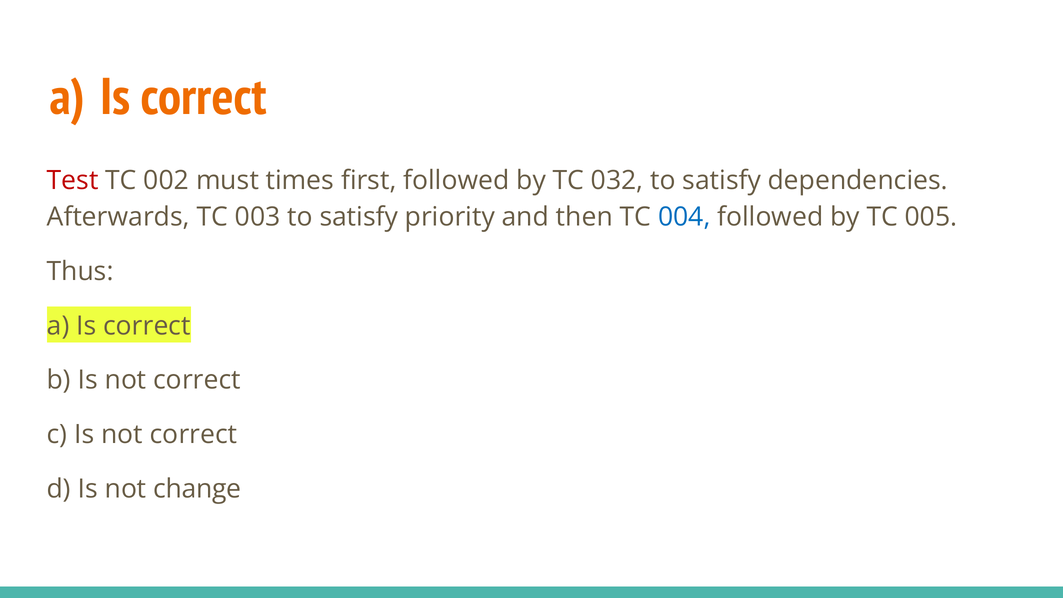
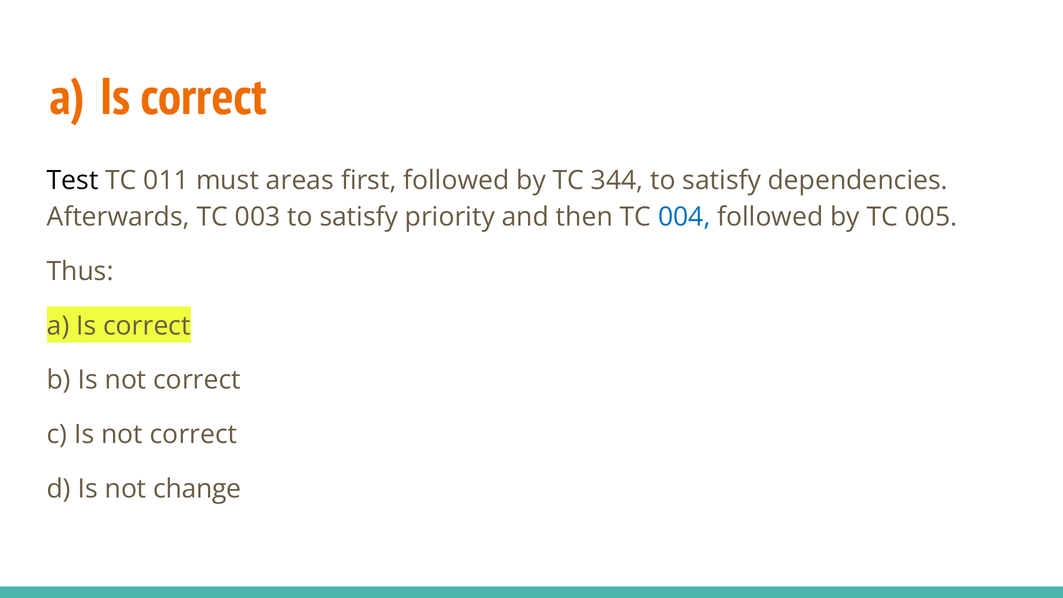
Test colour: red -> black (73, 180)
002: 002 -> 011 (166, 180)
times: times -> areas (300, 180)
032: 032 -> 344 (617, 180)
